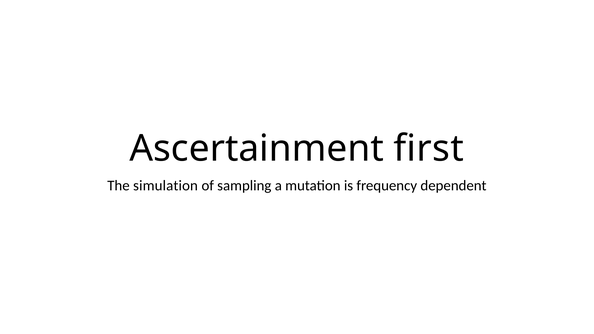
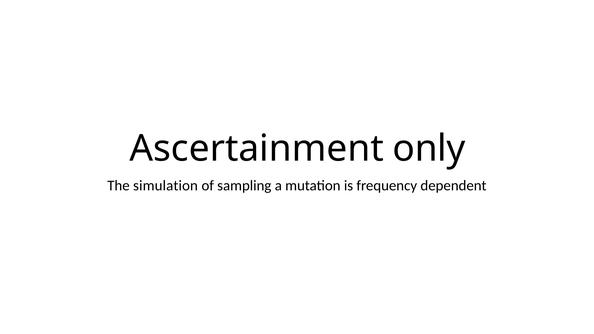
first: first -> only (429, 148)
